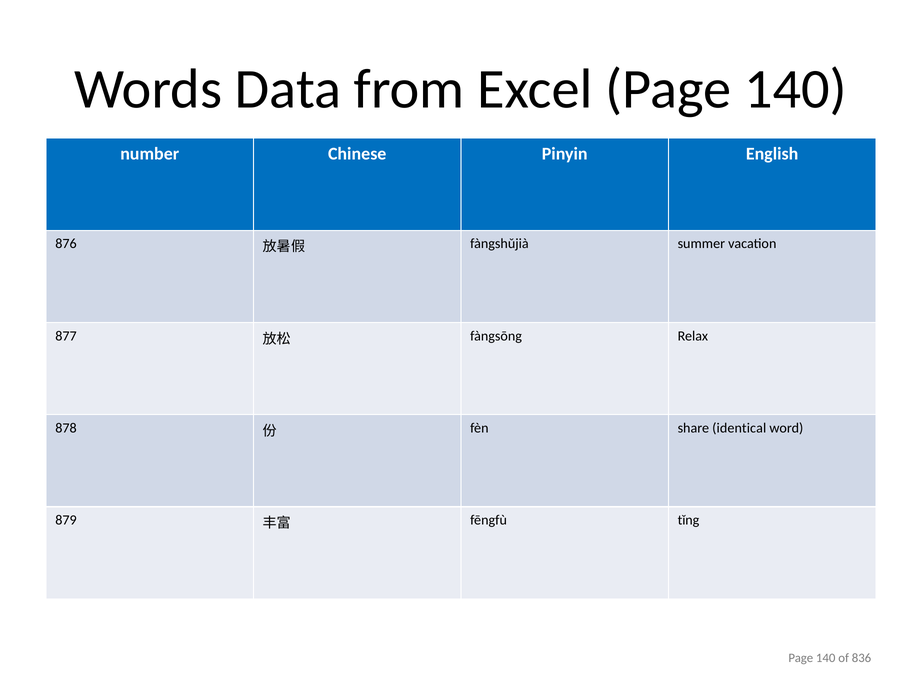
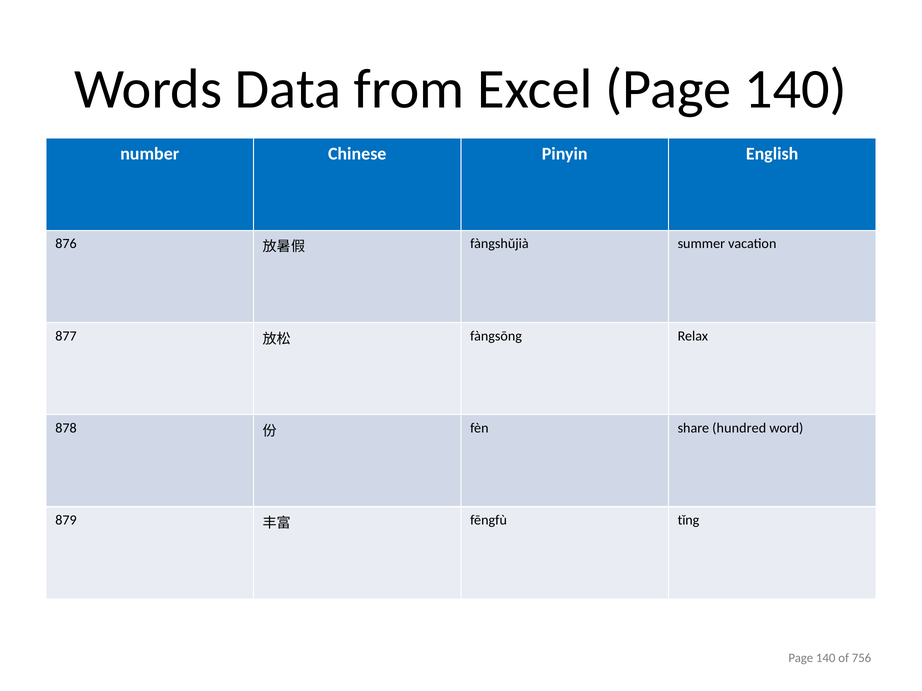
identical: identical -> hundred (739, 428)
836: 836 -> 756 (861, 658)
